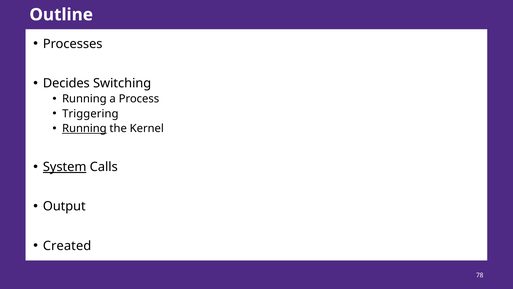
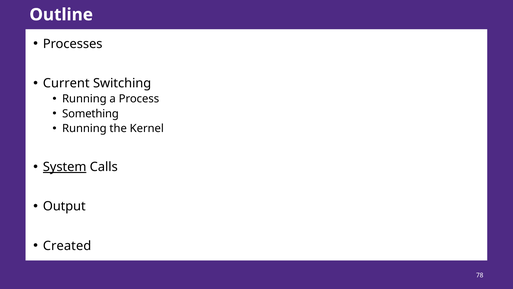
Decides: Decides -> Current (66, 83)
Triggering: Triggering -> Something (90, 114)
Running underline: present -> none (84, 128)
